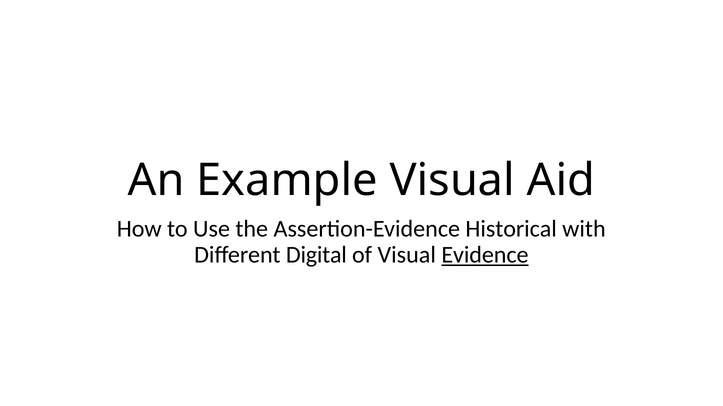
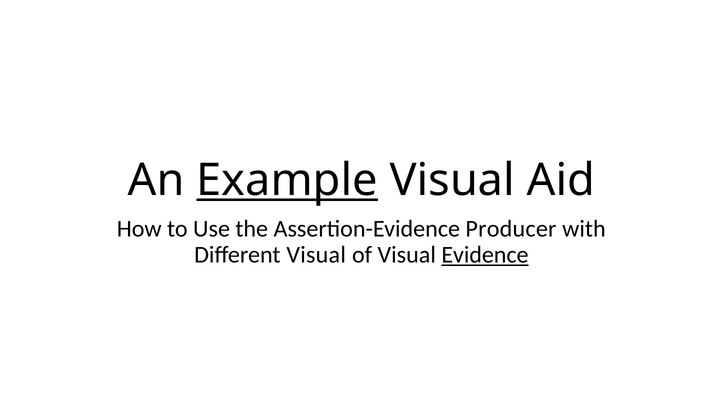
Example underline: none -> present (287, 181)
Historical: Historical -> Producer (511, 229)
Different Digital: Digital -> Visual (316, 255)
